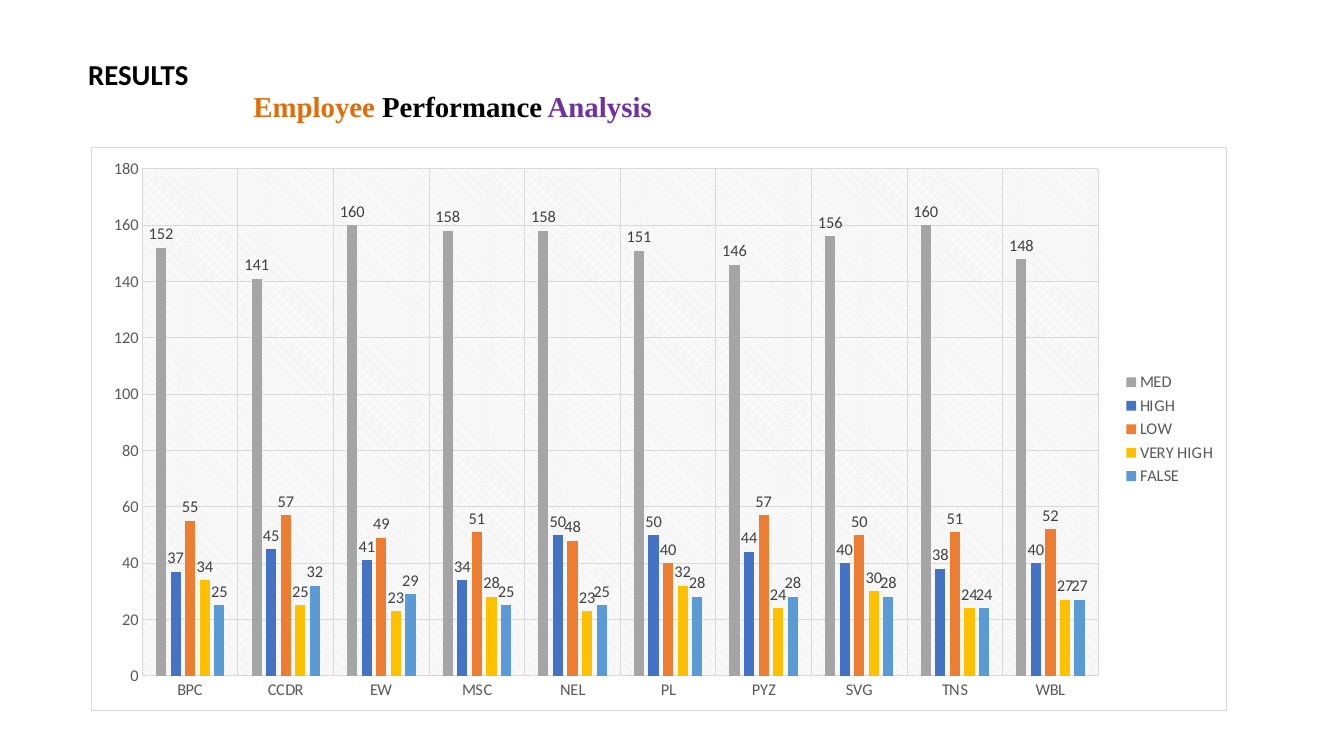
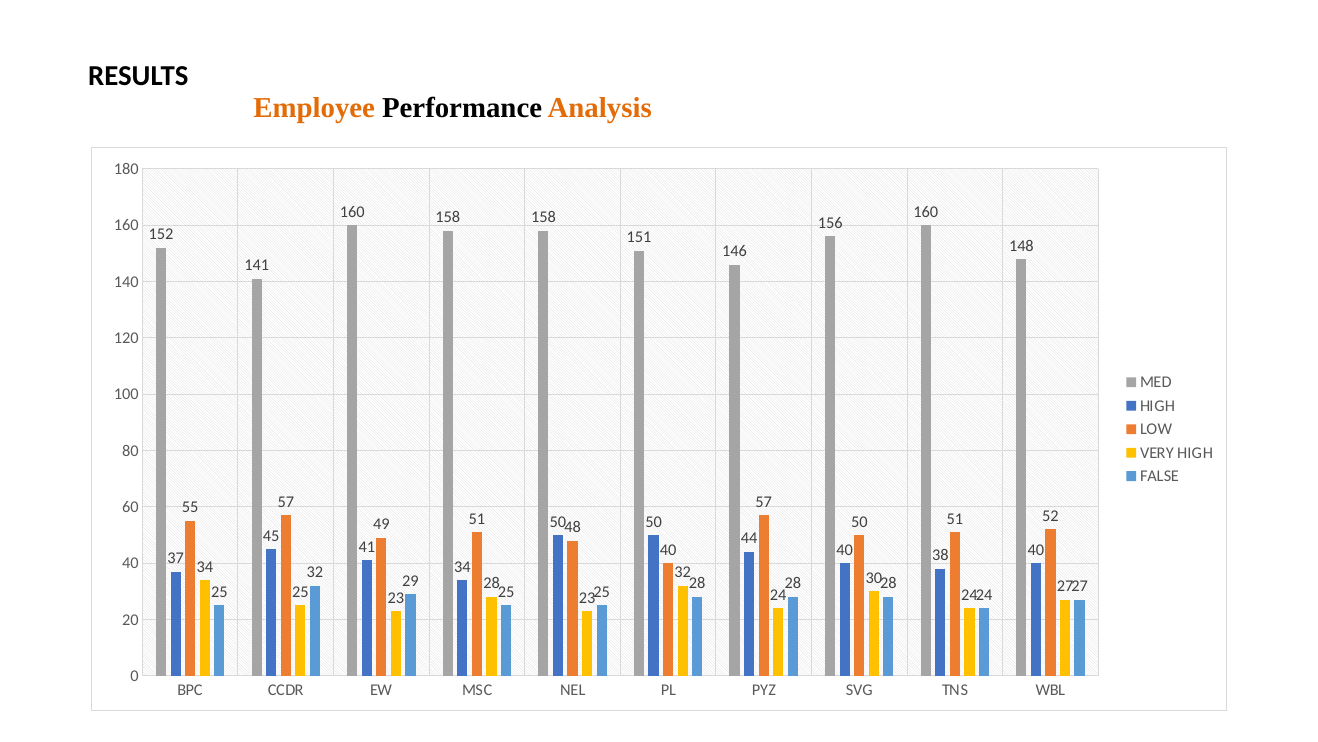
Analysis colour: purple -> orange (600, 107)
